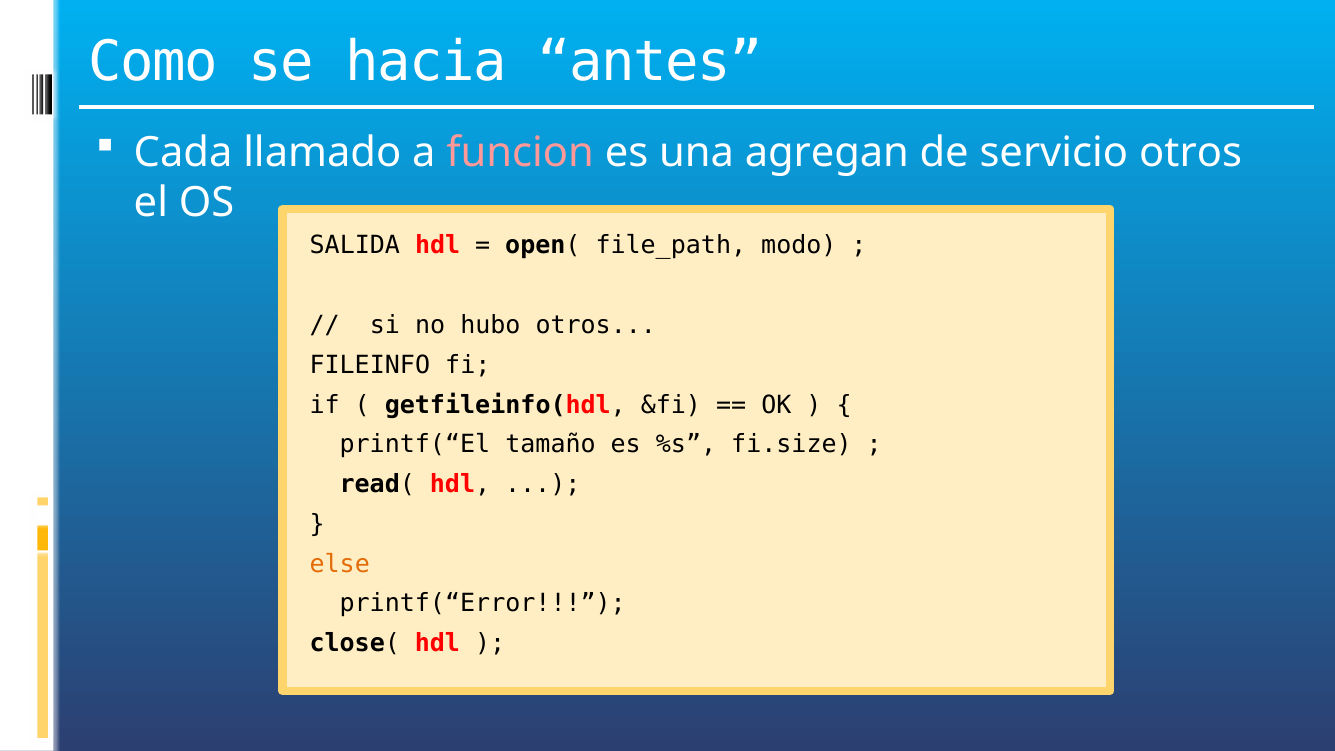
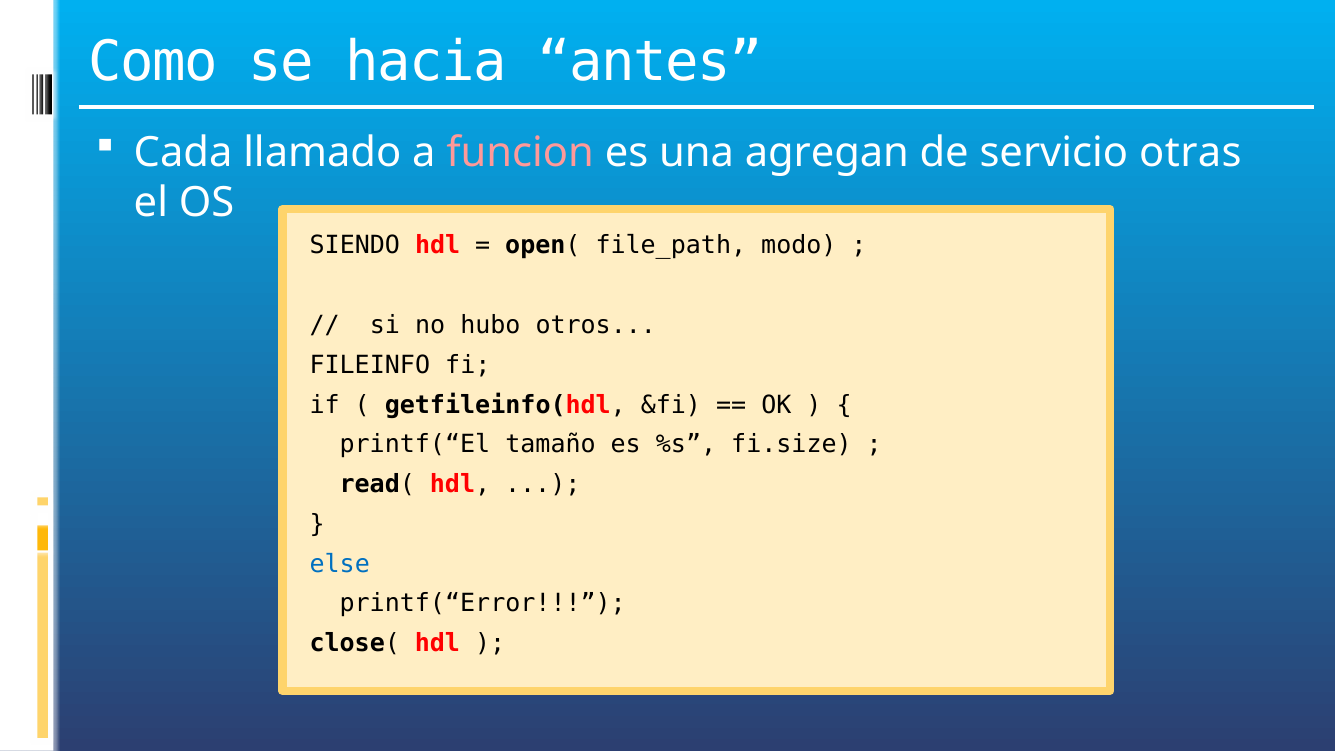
servicio otros: otros -> otras (1190, 153)
SALIDA: SALIDA -> SIENDO (355, 246)
else colour: orange -> blue (340, 564)
